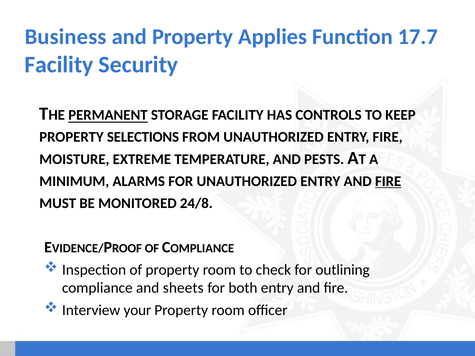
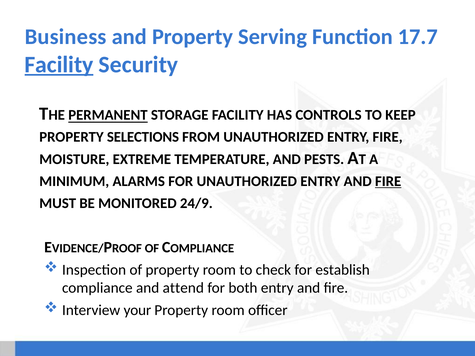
Applies: Applies -> Serving (273, 37)
Facility underline: none -> present (59, 65)
24/8: 24/8 -> 24/9 (196, 204)
outlining: outlining -> establish (343, 270)
sheets: sheets -> attend (183, 288)
